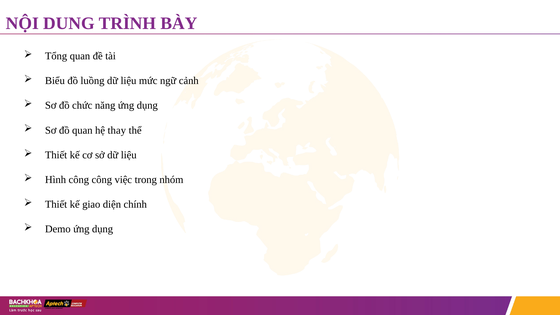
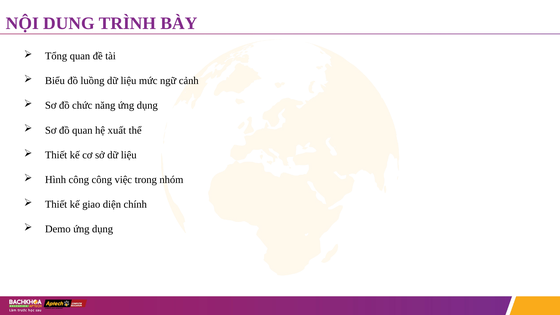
thay: thay -> xuất (117, 130)
